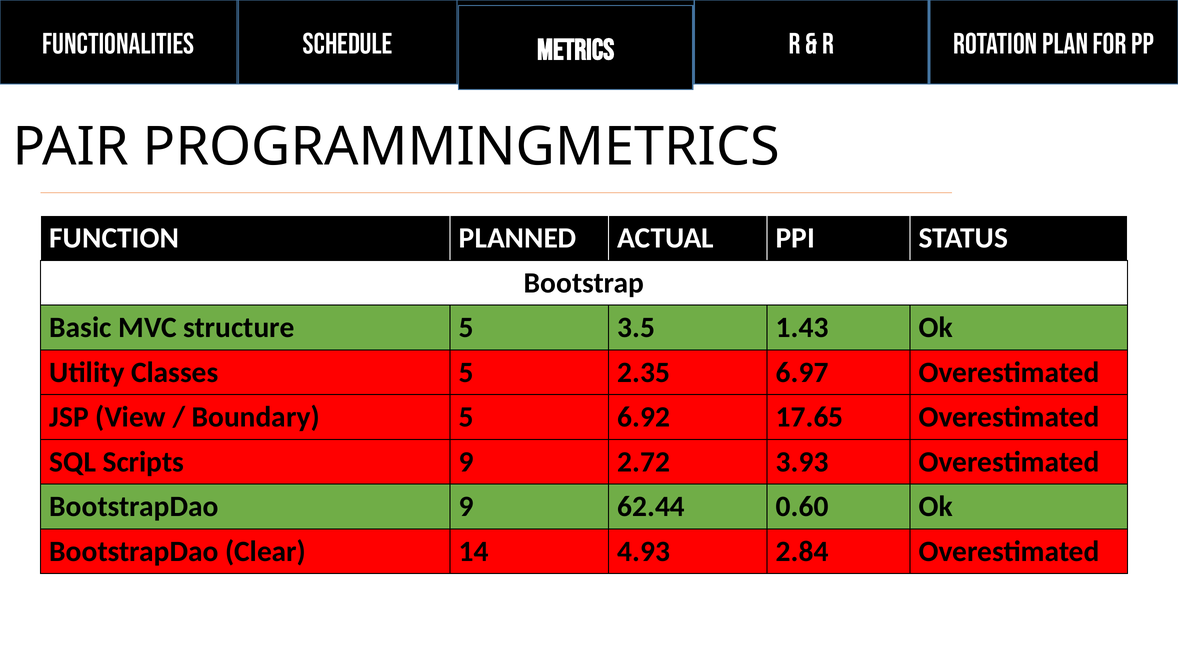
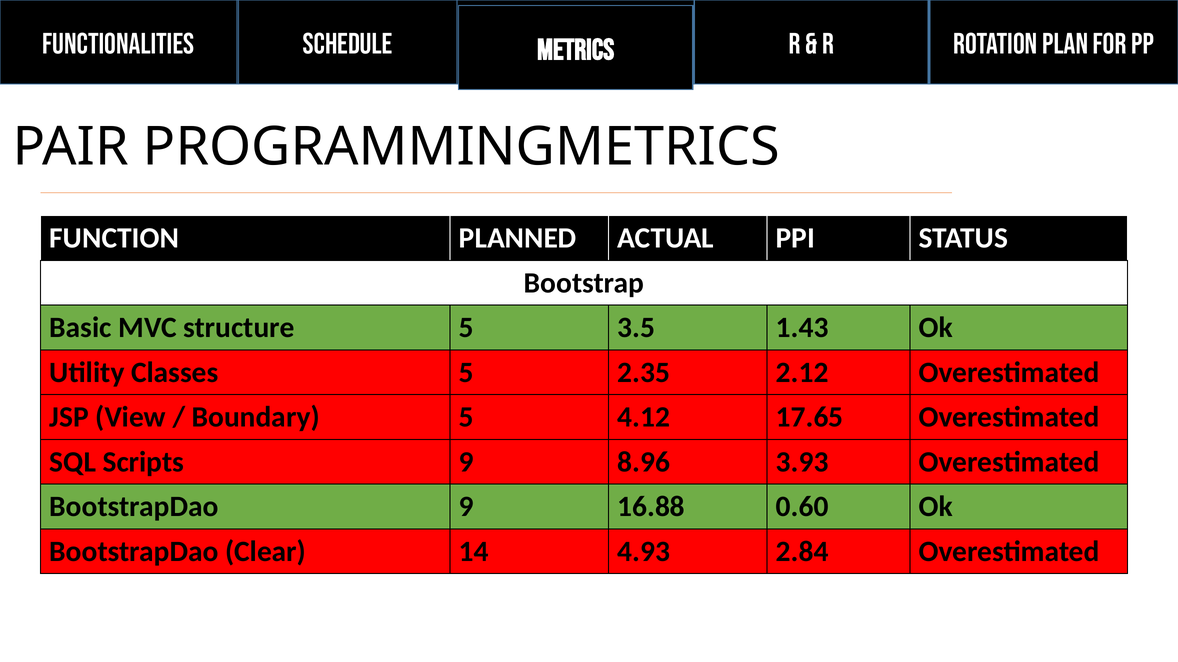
6.97: 6.97 -> 2.12 (802, 373)
6.92: 6.92 -> 4.12 (644, 418)
2.72: 2.72 -> 8.96 (644, 462)
62.44: 62.44 -> 16.88 (651, 507)
